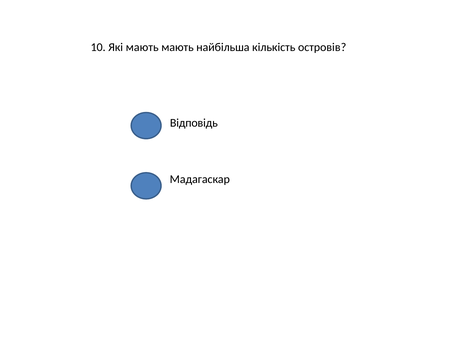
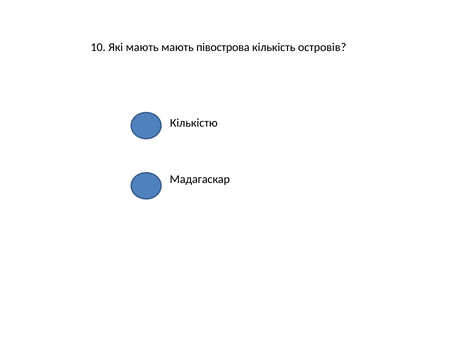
найбільша: найбільша -> півострова (223, 47)
Відповідь: Відповідь -> Кількістю (194, 123)
